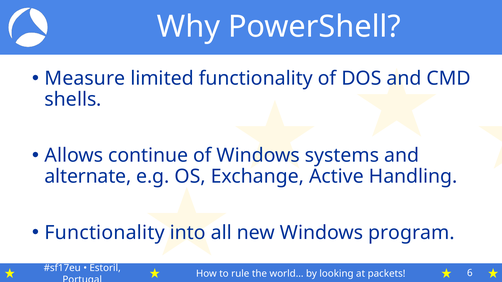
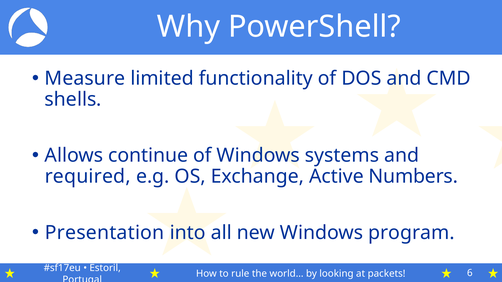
alternate: alternate -> required (88, 177)
Handling: Handling -> Numbers (413, 177)
Functionality: Functionality -> Presentation (105, 233)
